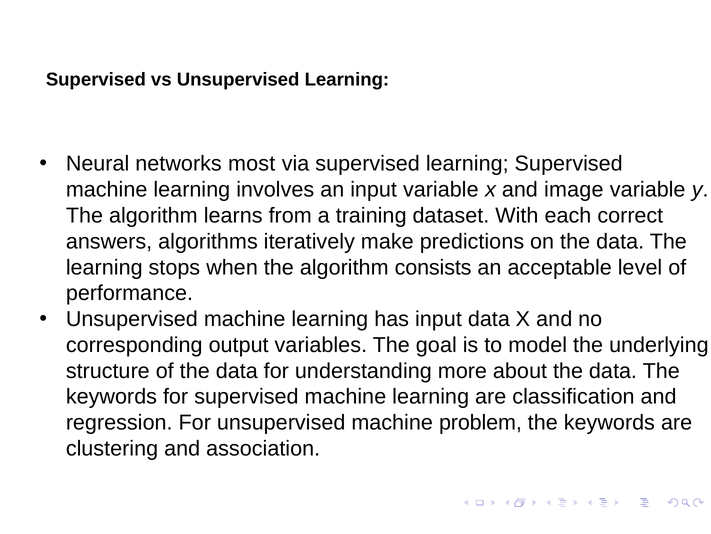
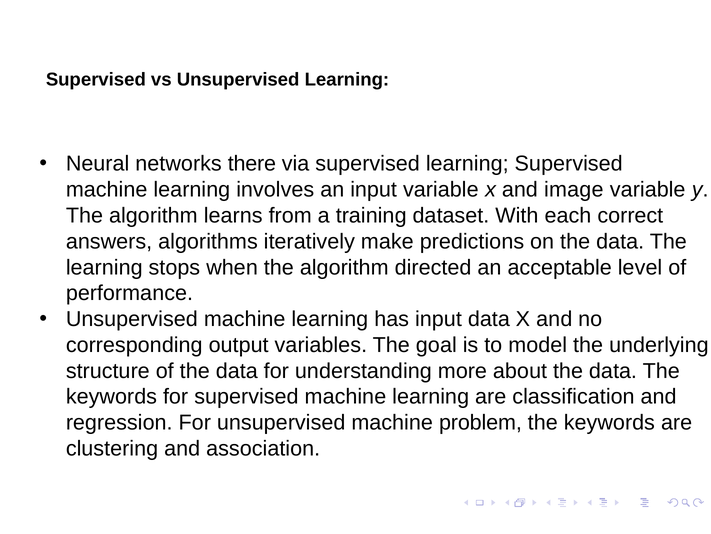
most: most -> there (252, 164)
consists: consists -> directed (433, 267)
